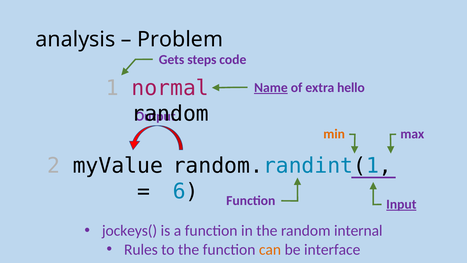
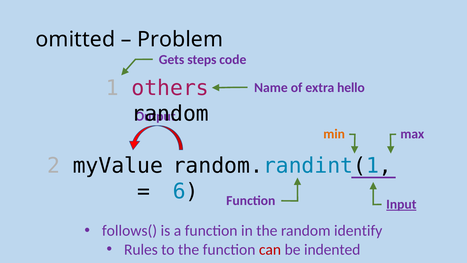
analysis: analysis -> omitted (75, 39)
normal: normal -> others (170, 88)
Name underline: present -> none (271, 88)
jockeys(: jockeys( -> follows( (130, 231)
internal: internal -> identify (358, 231)
can colour: orange -> red (270, 249)
interface: interface -> indented (332, 249)
